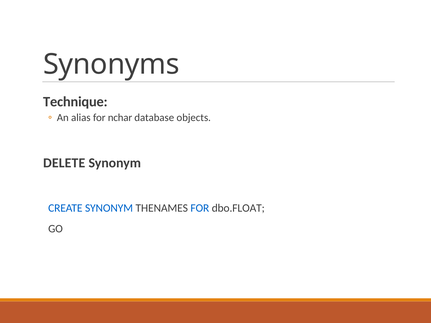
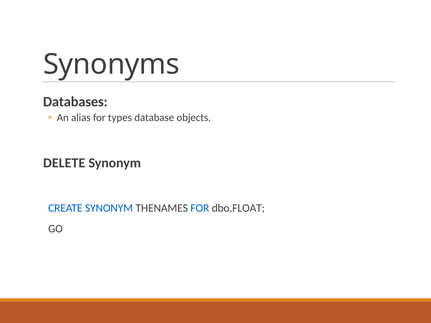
Technique: Technique -> Databases (75, 102)
nchar: nchar -> types (120, 118)
